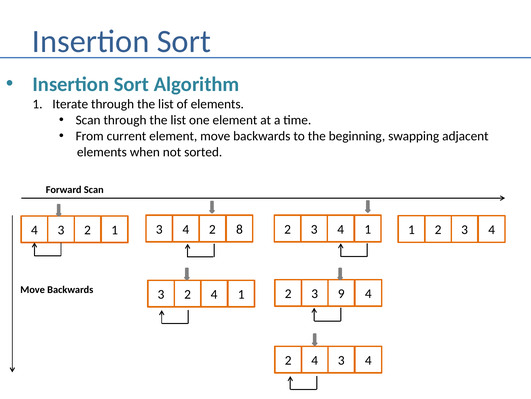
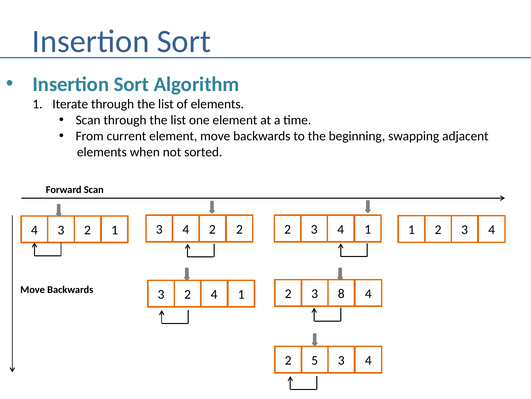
4 2 8: 8 -> 2 (239, 229)
9: 9 -> 8 (341, 293)
4: 4 -> 5 (315, 360)
